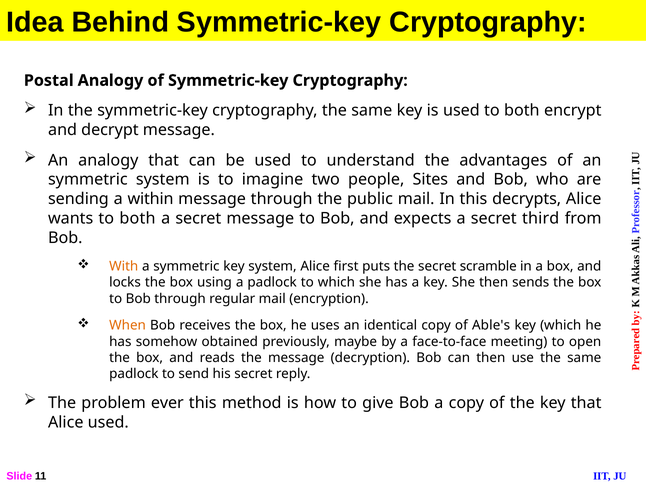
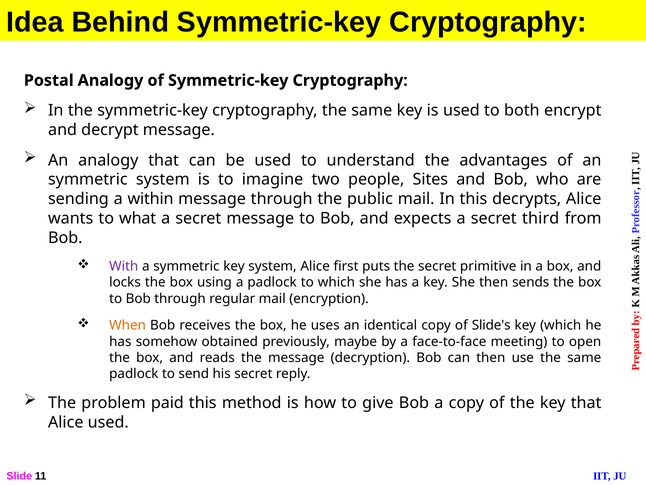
wants to both: both -> what (138, 218)
With colour: orange -> purple (124, 266)
scramble: scramble -> primitive (488, 266)
Able's: Able's -> Slide's (491, 325)
ever: ever -> paid (167, 402)
